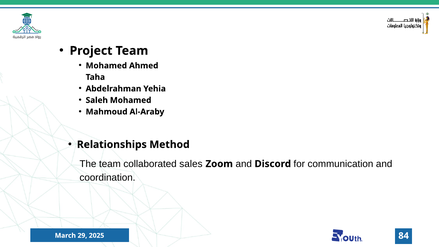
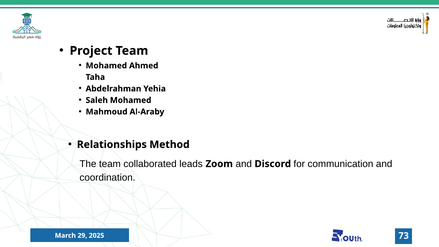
sales: sales -> leads (191, 164)
84: 84 -> 73 (404, 236)
